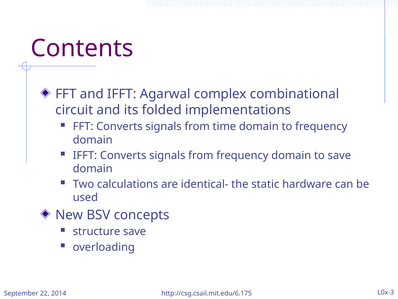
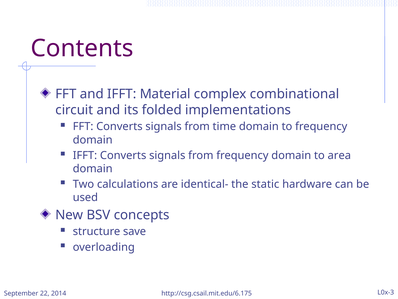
Agarwal: Agarwal -> Material (165, 94)
to save: save -> area (339, 155)
